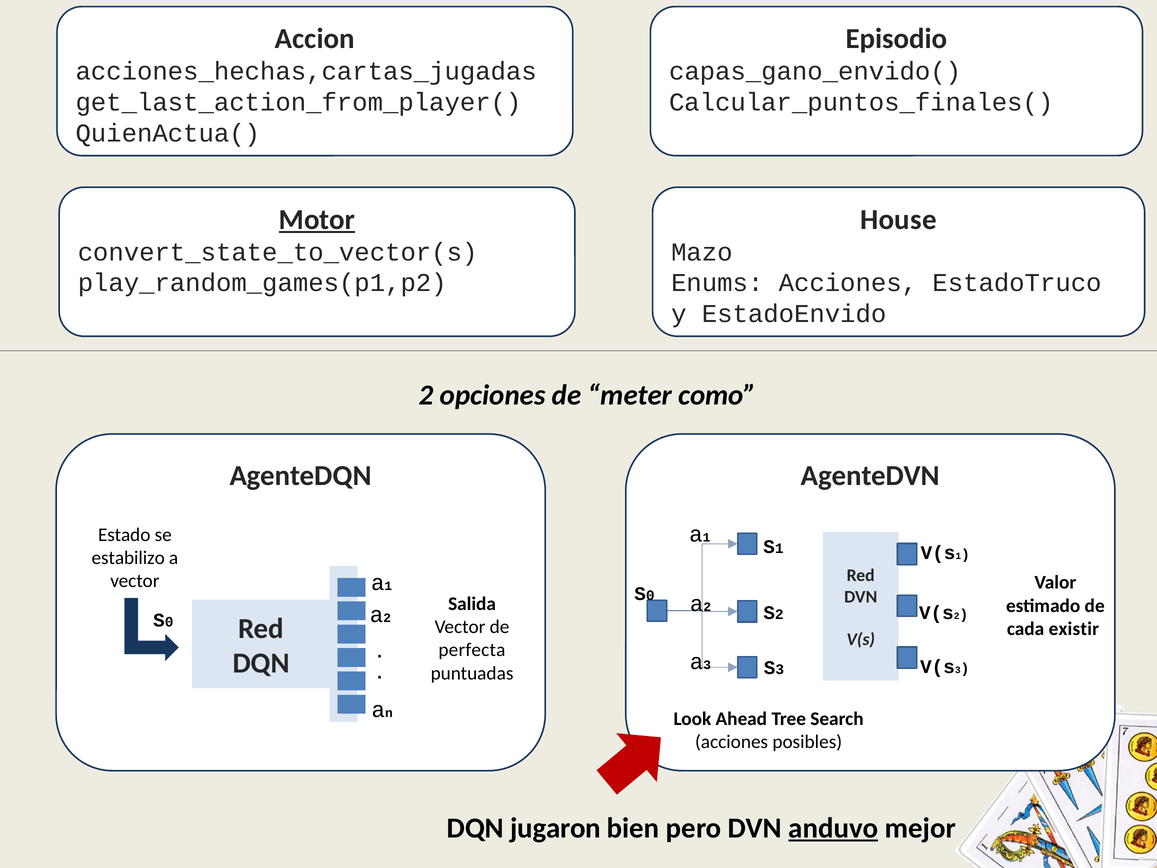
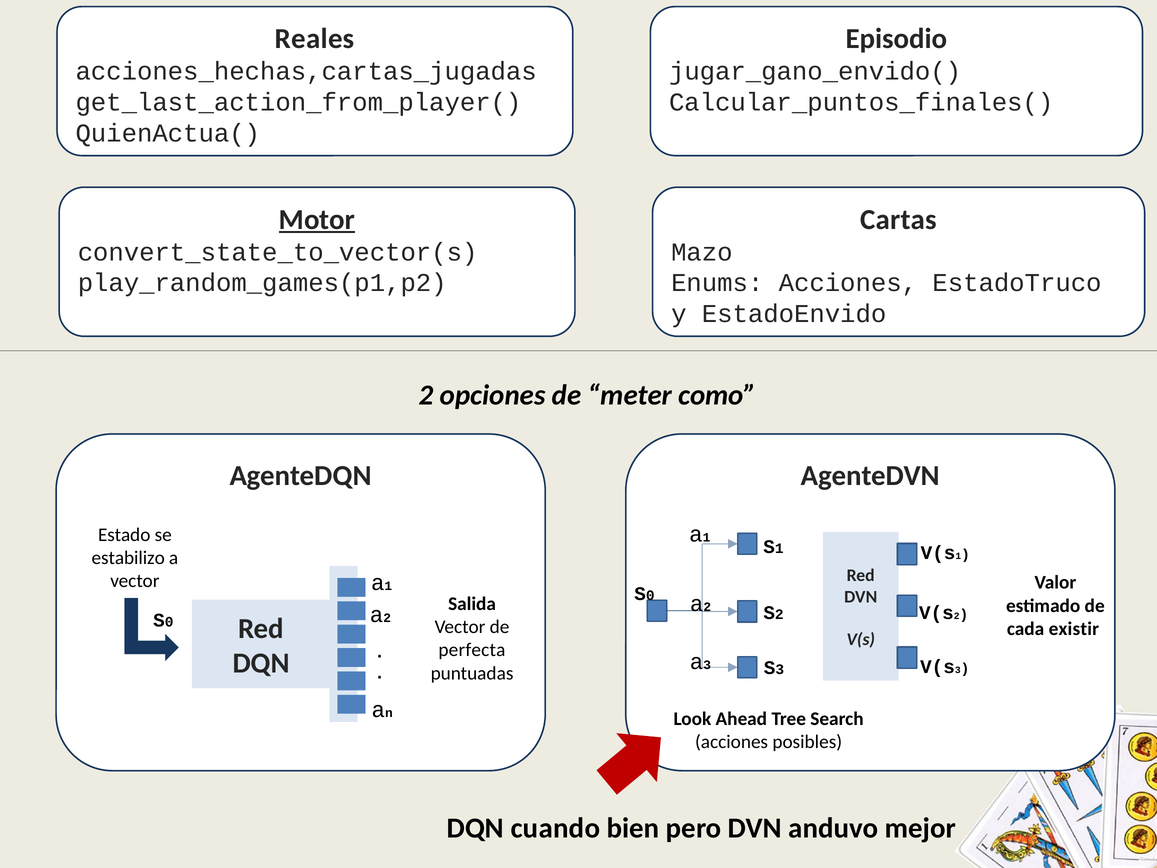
Accion: Accion -> Reales (315, 39)
capas_gano_envido(: capas_gano_envido( -> jugar_gano_envido( (815, 71)
House: House -> Cartas (898, 219)
jugaron: jugaron -> cuando (555, 828)
anduvo underline: present -> none (833, 828)
